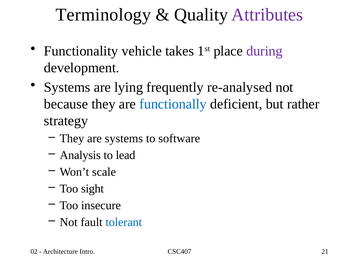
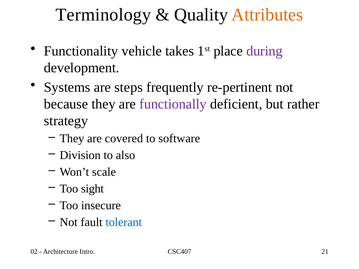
Attributes colour: purple -> orange (267, 15)
lying: lying -> steps (129, 87)
re-analysed: re-analysed -> re-pertinent (240, 87)
functionally colour: blue -> purple (173, 104)
are systems: systems -> covered (124, 139)
Analysis: Analysis -> Division (80, 155)
lead: lead -> also (125, 155)
